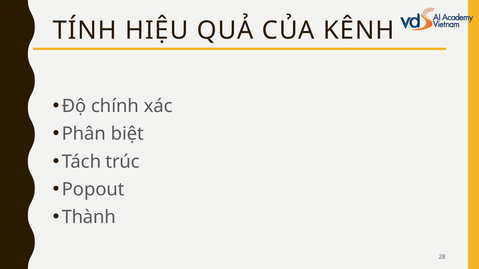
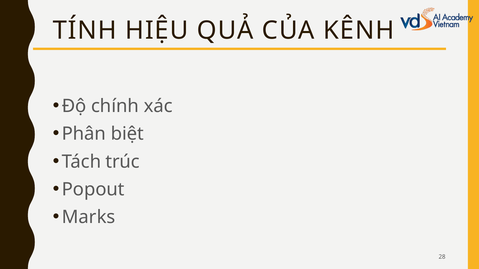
Thành: Thành -> Marks (89, 218)
